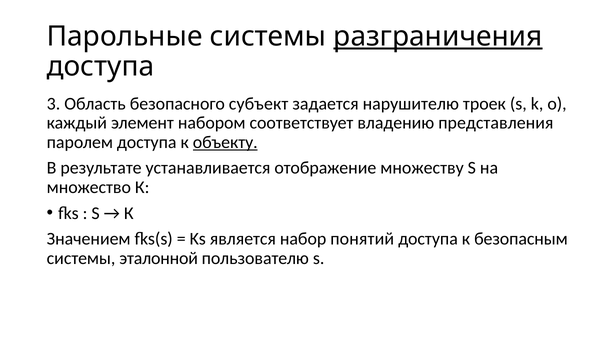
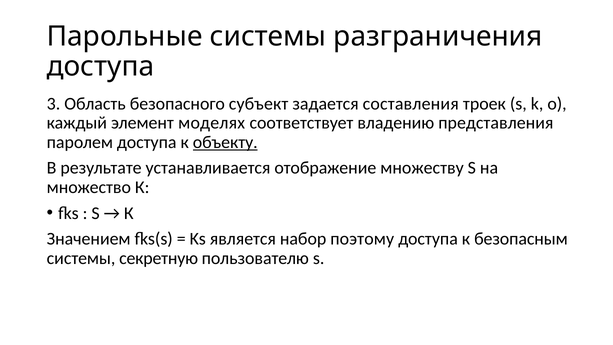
разграничения underline: present -> none (438, 36)
нарушителю: нарушителю -> составления (411, 104)
набором: набором -> моделях (212, 123)
понятий: понятий -> поэтому (362, 239)
эталонной: эталонной -> секретную (159, 258)
